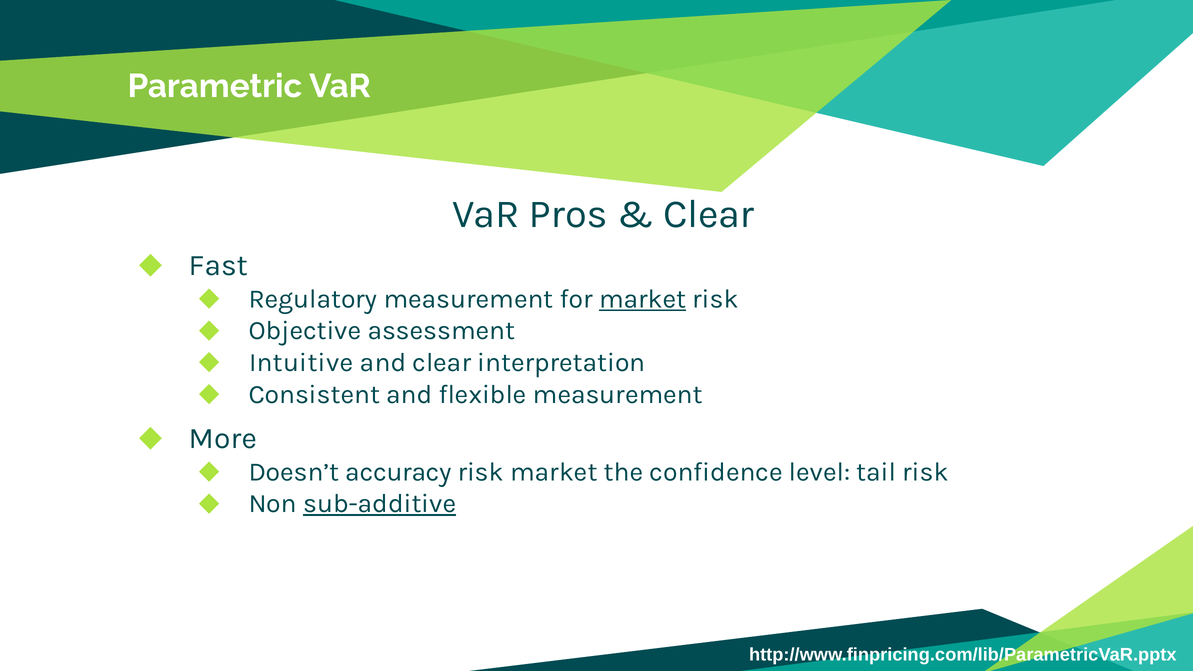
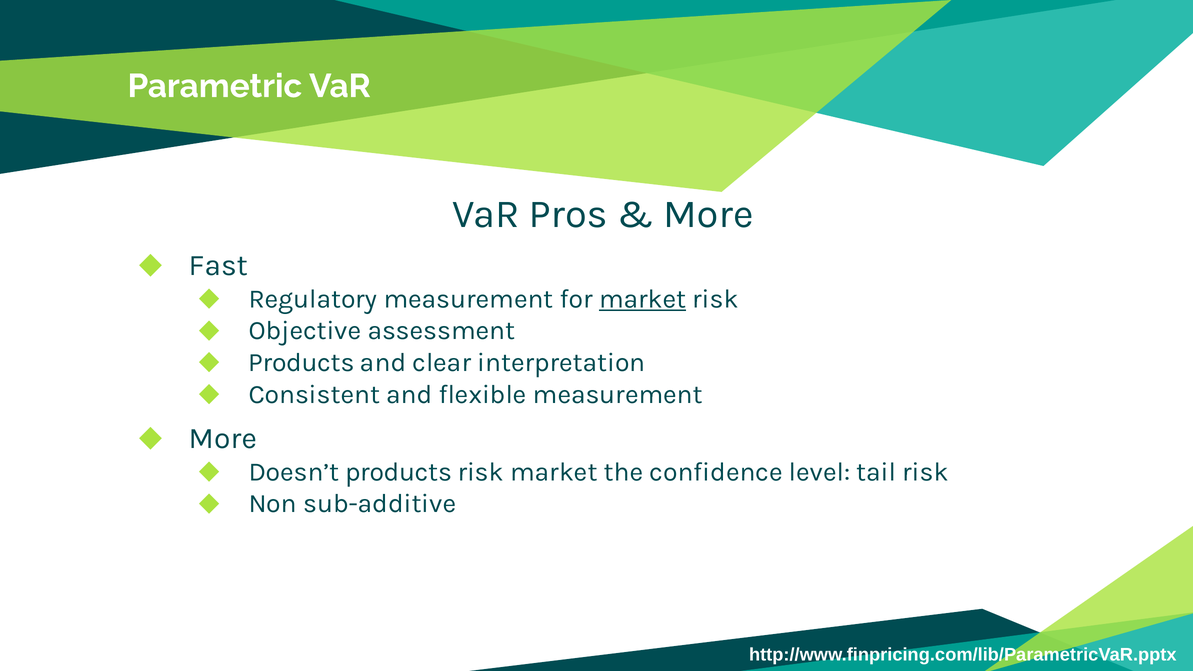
Clear: Clear -> More (708, 214)
Intuitive: Intuitive -> Products (301, 363)
Doesn’t accuracy: accuracy -> products (399, 472)
sub-additive underline: present -> none (380, 504)
